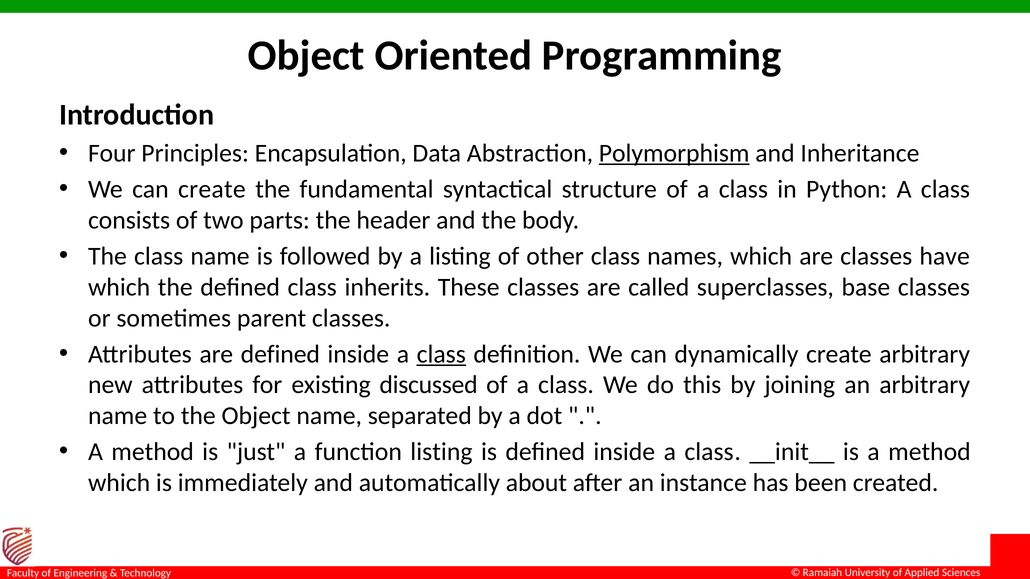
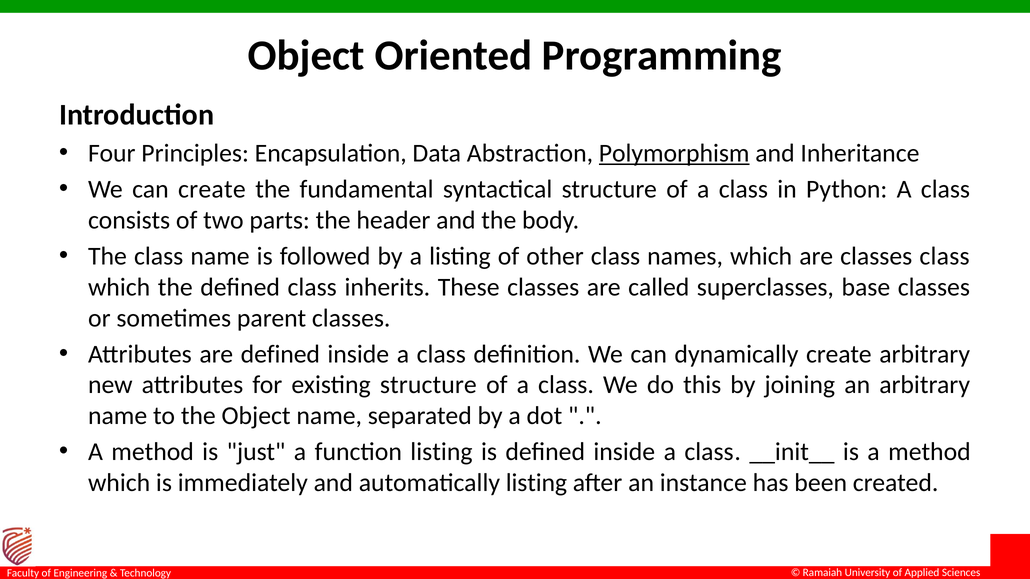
classes have: have -> class (945, 256)
class underline: present -> none (441, 354)
existing discussed: discussed -> structure (428, 385)
automatically about: about -> listing (536, 483)
